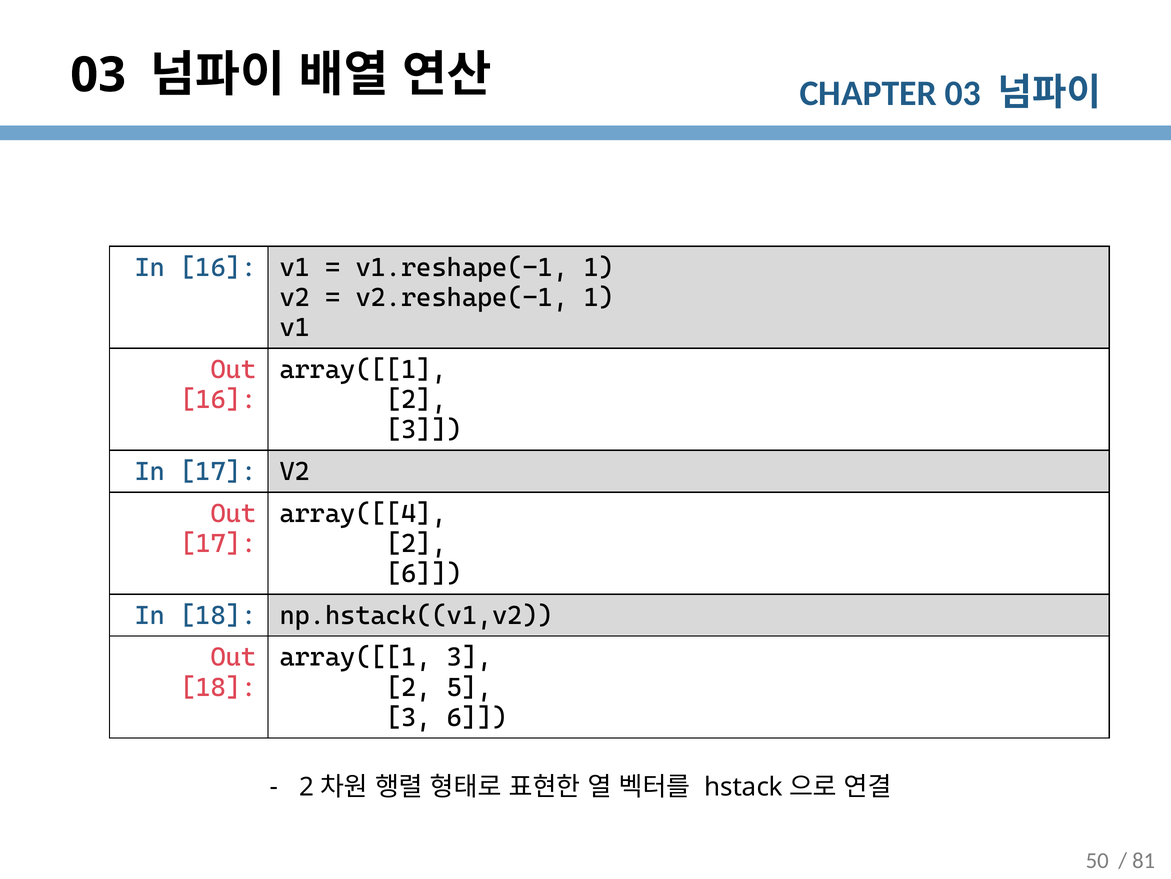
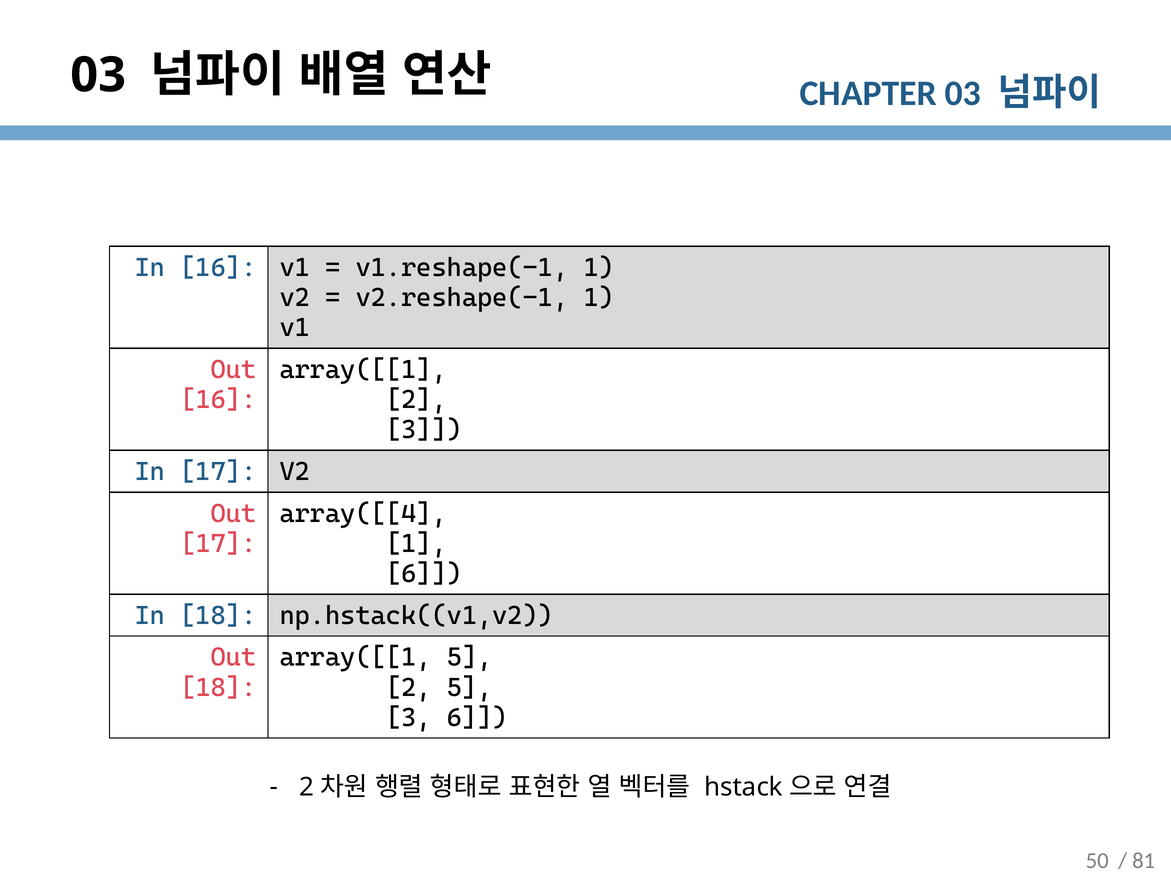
2: 2 -> 1 (416, 543)
array([[1 3: 3 -> 5 (470, 657)
